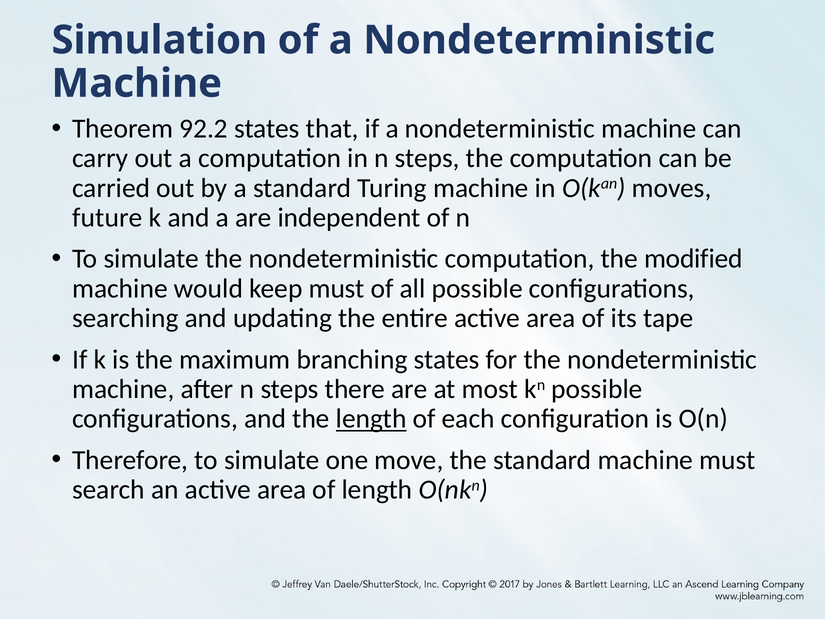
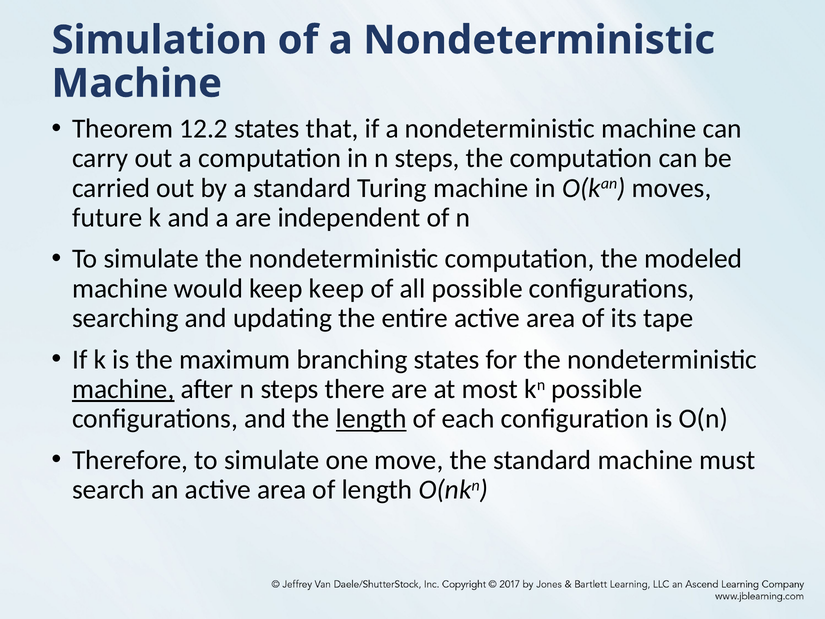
92.2: 92.2 -> 12.2 (204, 129)
modified: modified -> modeled (693, 259)
keep must: must -> keep (336, 288)
machine underline: none -> present (123, 389)
